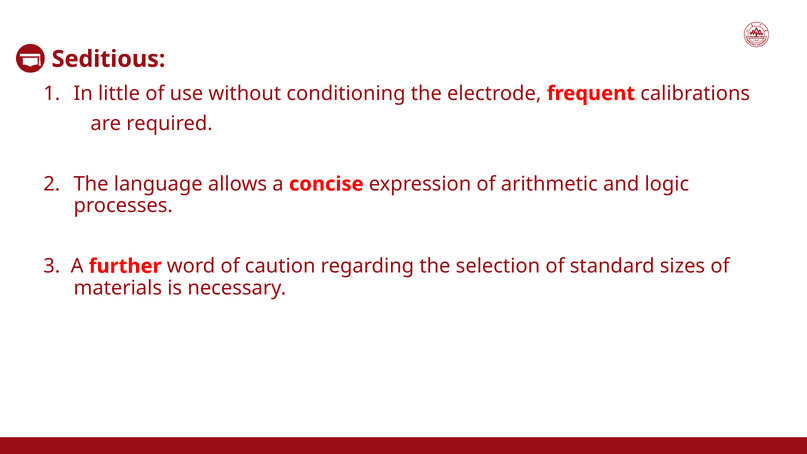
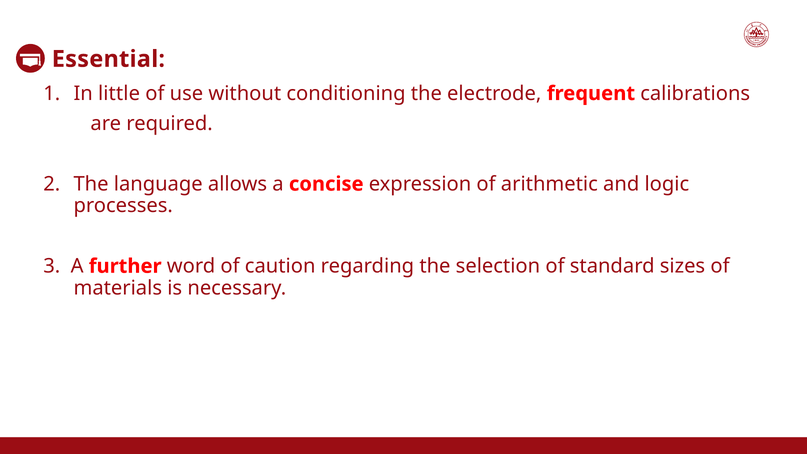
Seditious: Seditious -> Essential (108, 59)
